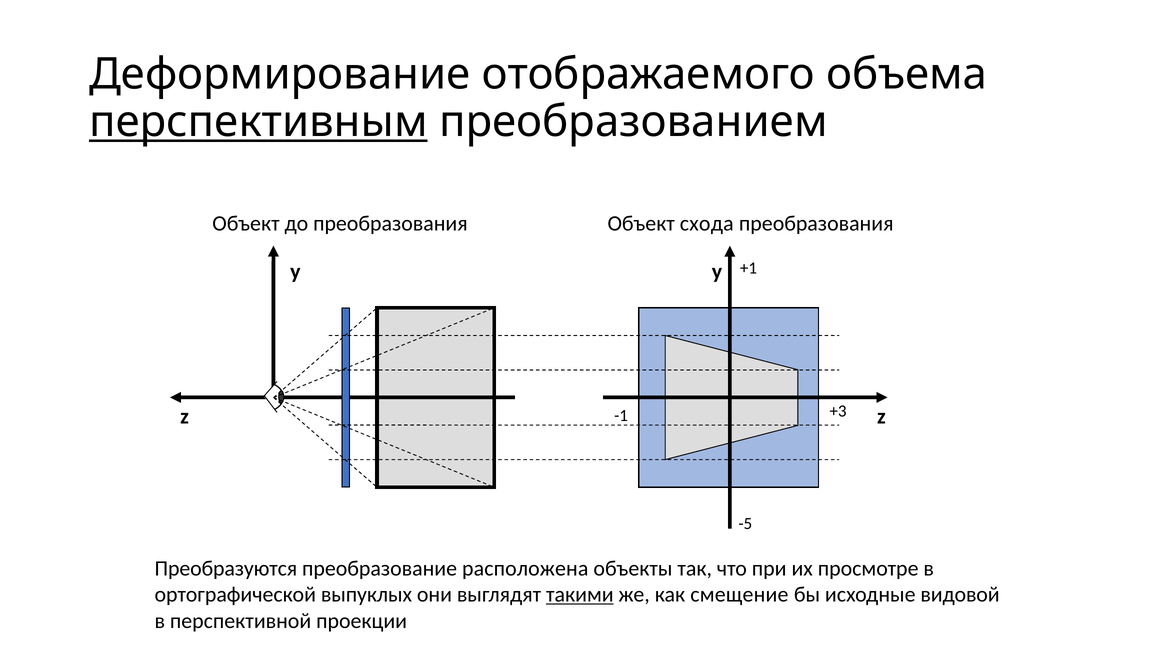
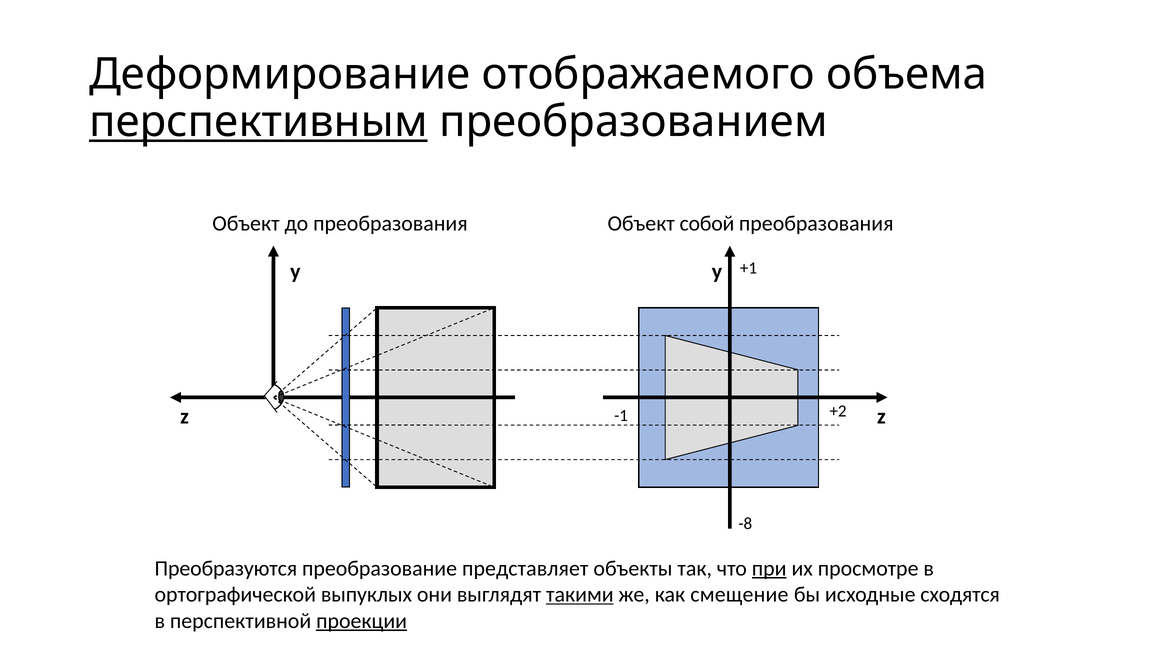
схода: схода -> собой (707, 223)
+3: +3 -> +2 (838, 411)
-5: -5 -> -8 (745, 524)
расположена: расположена -> представляет (525, 568)
при underline: none -> present (769, 568)
видовой: видовой -> сходятся (960, 595)
проекции underline: none -> present (362, 621)
